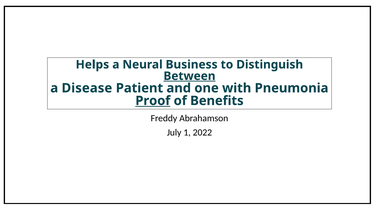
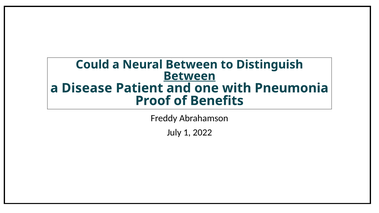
Helps: Helps -> Could (92, 65)
Neural Business: Business -> Between (192, 65)
Proof underline: present -> none (153, 101)
